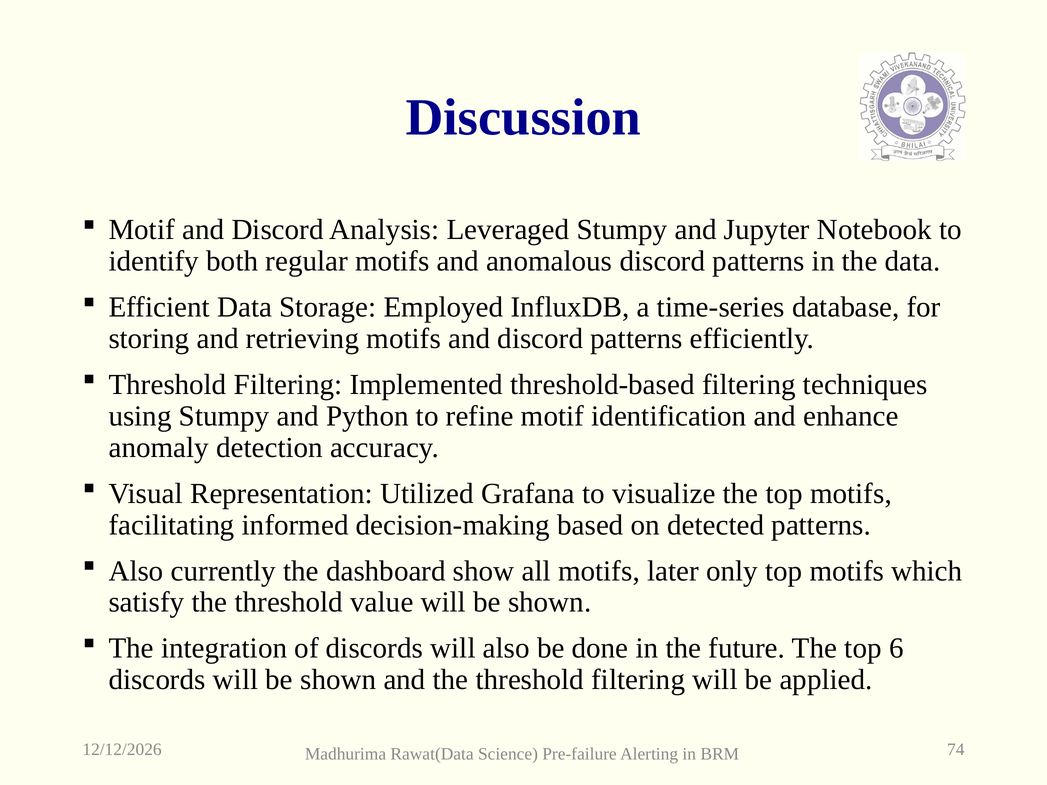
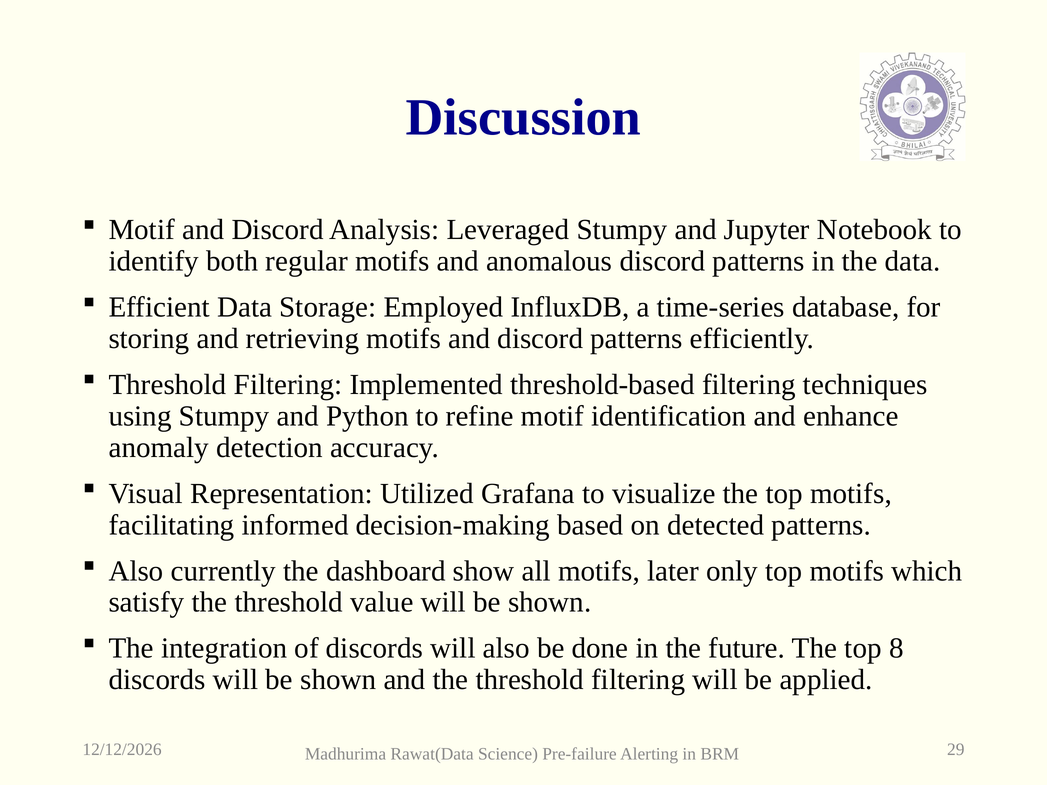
6: 6 -> 8 (896, 649)
74: 74 -> 29 (956, 750)
